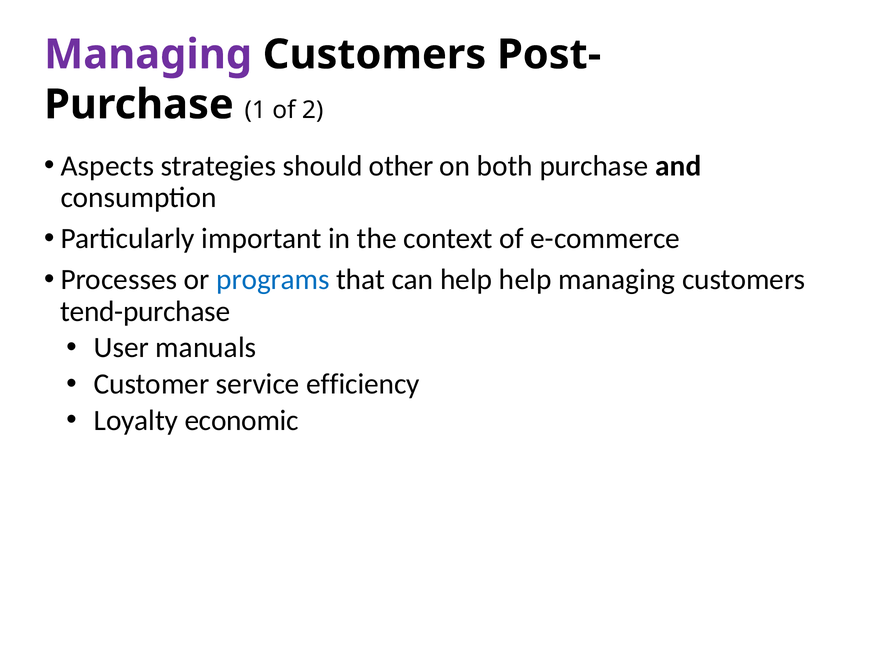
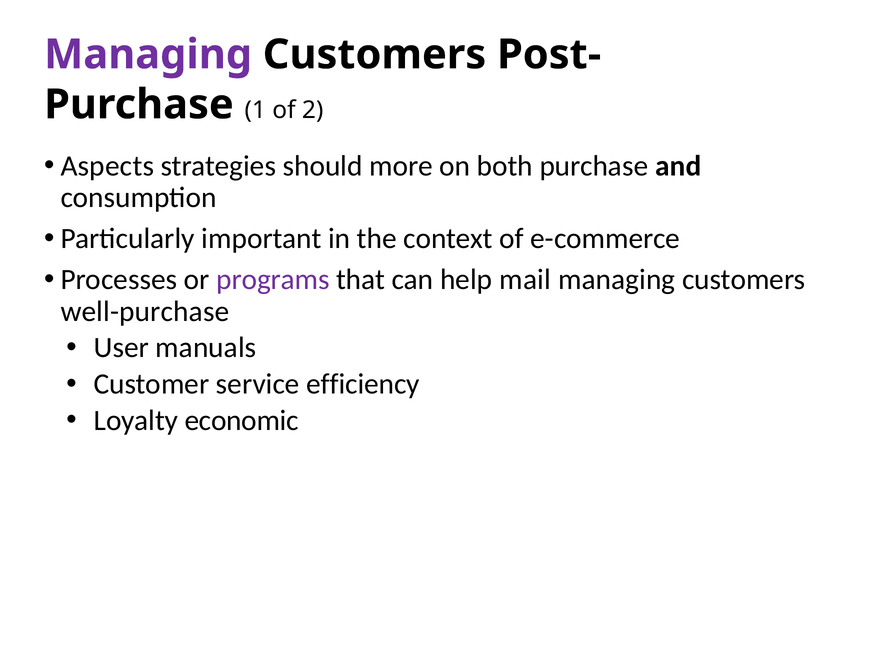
other: other -> more (401, 166)
programs colour: blue -> purple (273, 279)
help help: help -> mail (525, 279)
tend-purchase: tend-purchase -> well-purchase (145, 311)
